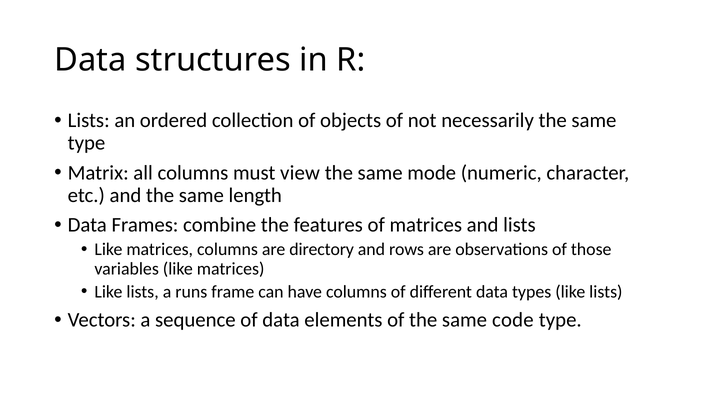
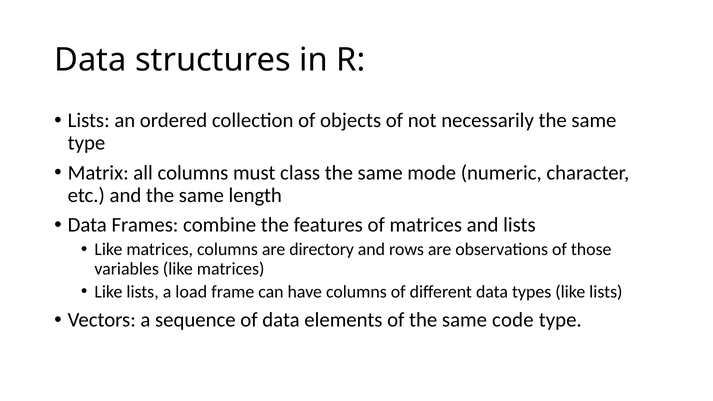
view: view -> class (300, 173)
runs: runs -> load (191, 292)
